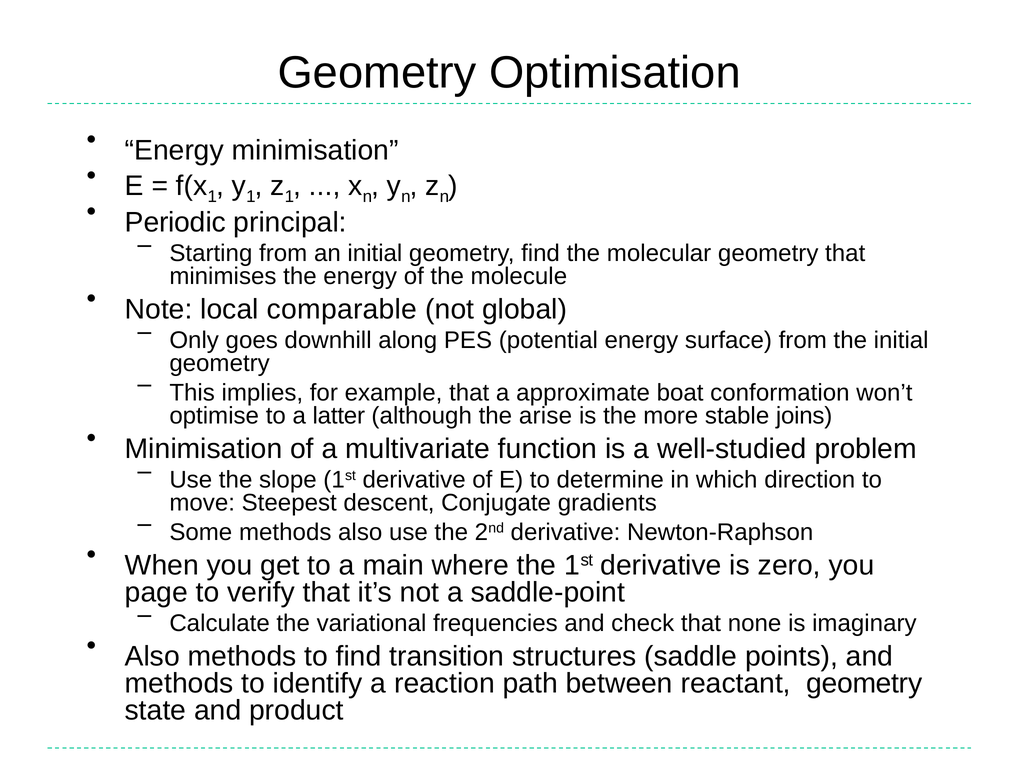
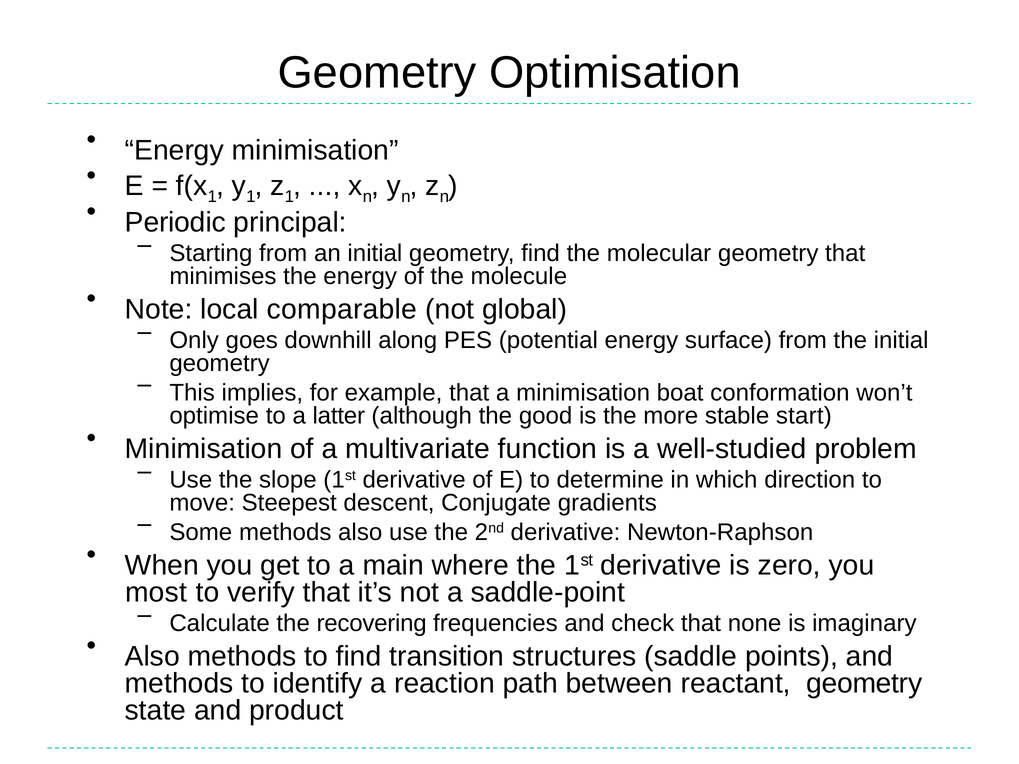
a approximate: approximate -> minimisation (583, 393)
arise: arise -> good (546, 416)
joins: joins -> start (804, 416)
page: page -> most (156, 593)
variational: variational -> recovering (372, 623)
